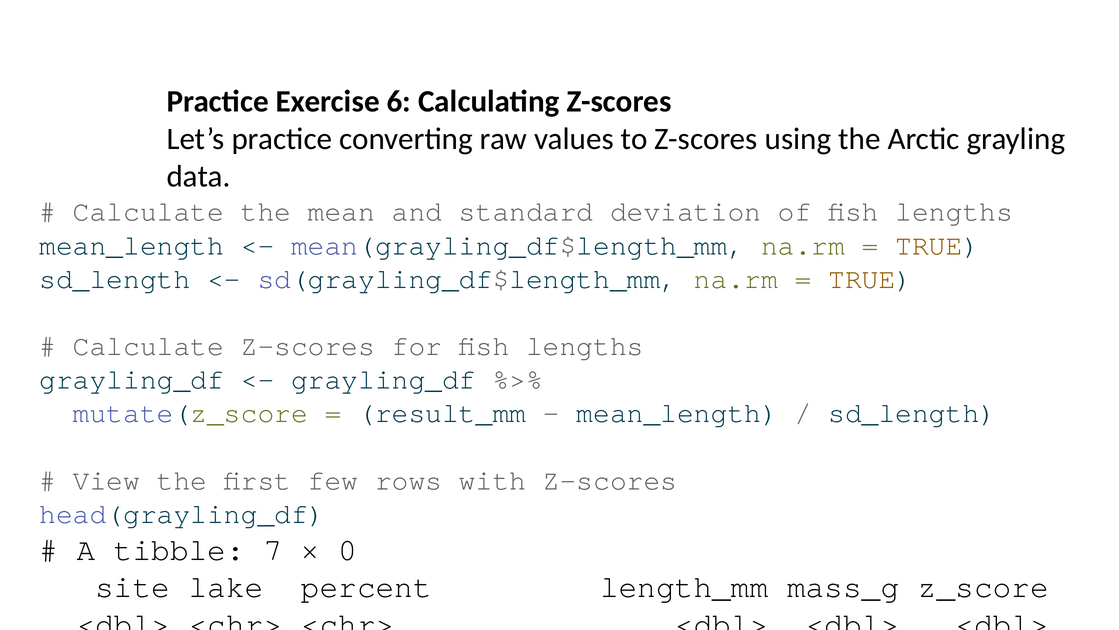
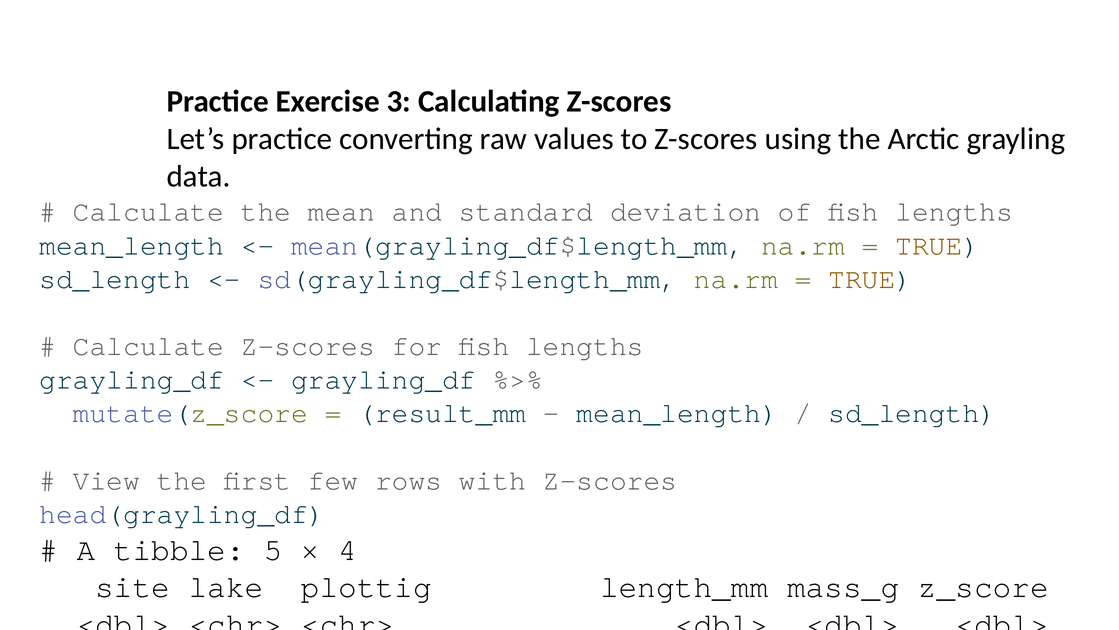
Exercise 6: 6 -> 3 (399, 102)
tibble 7: 7 -> 5 (273, 549)
0: 0 -> 4 (348, 549)
percent: percent -> plottig (366, 587)
